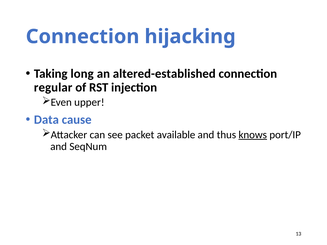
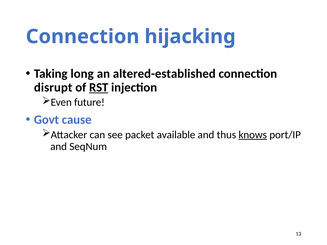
regular: regular -> disrupt (53, 87)
RST underline: none -> present (99, 87)
upper: upper -> future (89, 102)
Data: Data -> Govt (46, 120)
